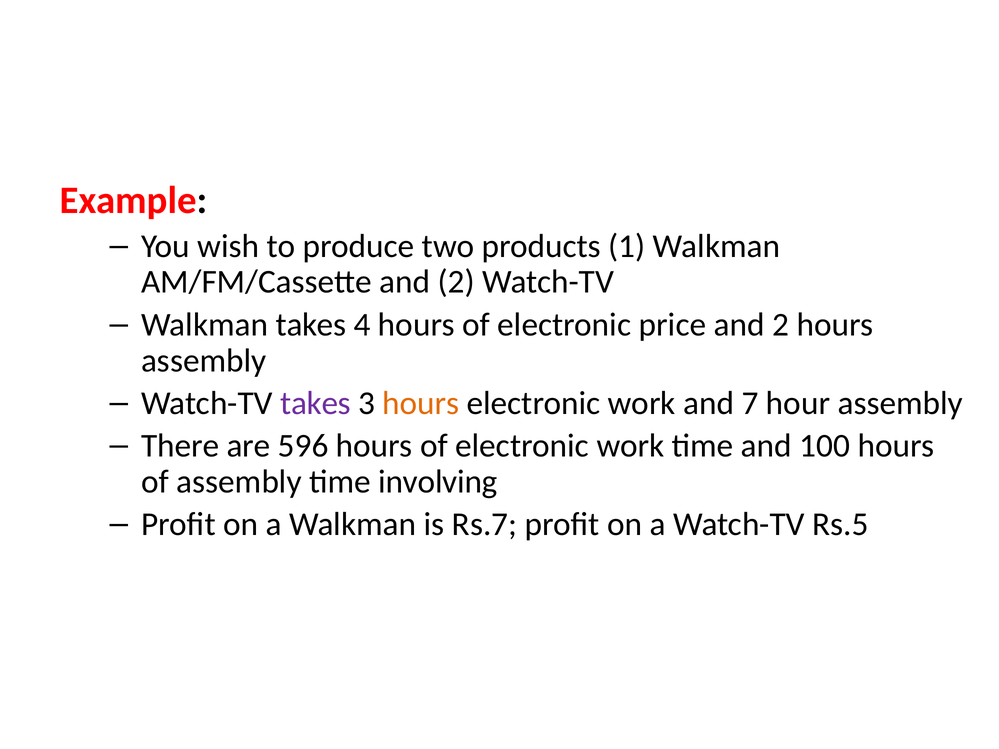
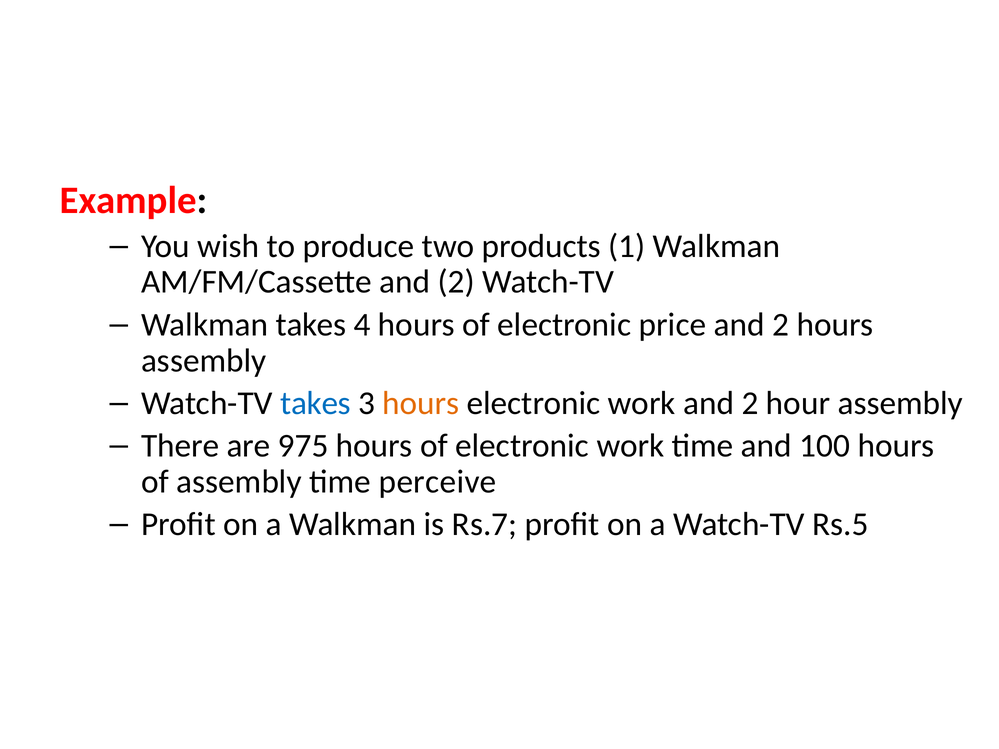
takes colour: purple -> blue (316, 403)
work and 7: 7 -> 2 (750, 403)
596: 596 -> 975 (303, 446)
involving: involving -> perceive (438, 482)
